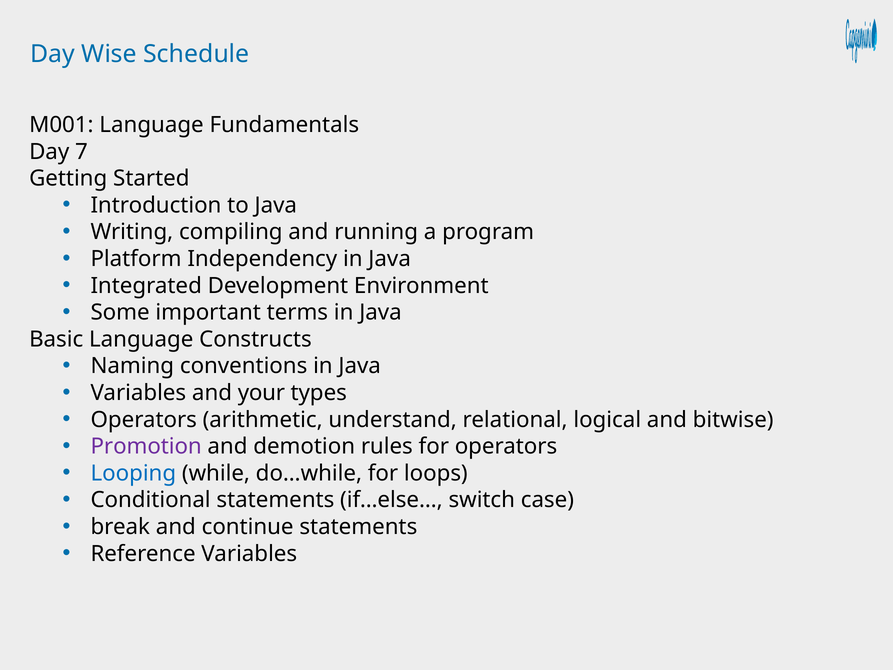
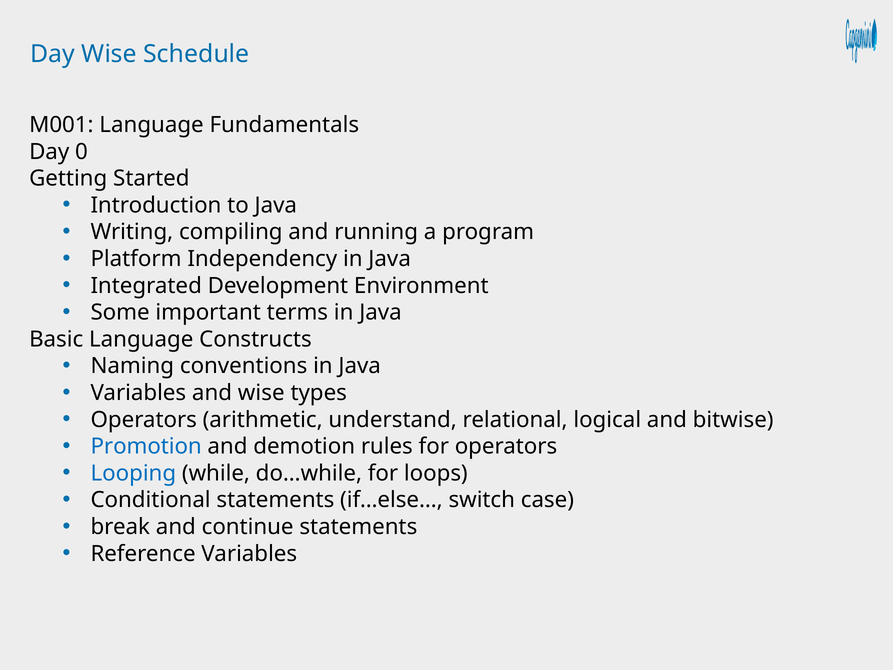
7: 7 -> 0 (81, 152)
and your: your -> wise (261, 393)
Promotion colour: purple -> blue (146, 446)
